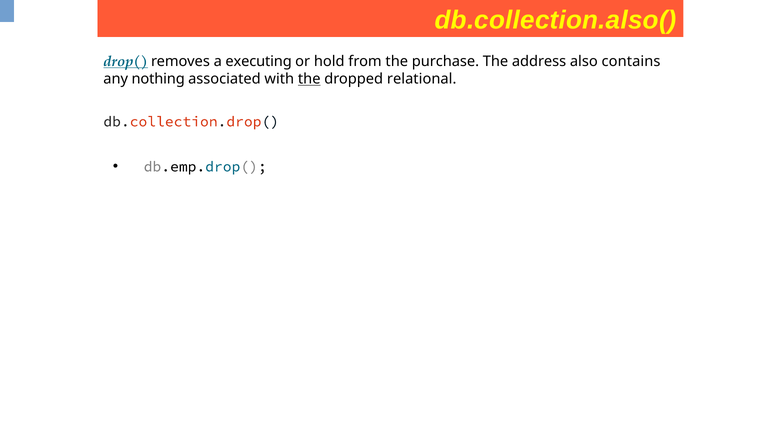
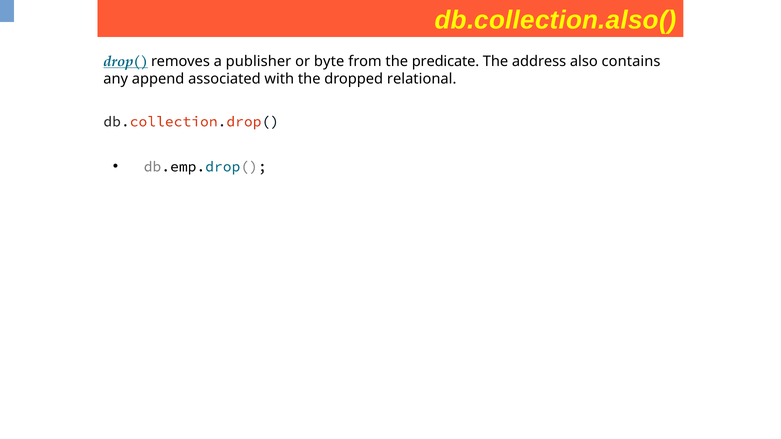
executing: executing -> publisher (259, 61)
hold: hold -> byte (329, 61)
purchase: purchase -> predicate (446, 61)
nothing: nothing -> append (158, 79)
the underline: present -> none (309, 79)
